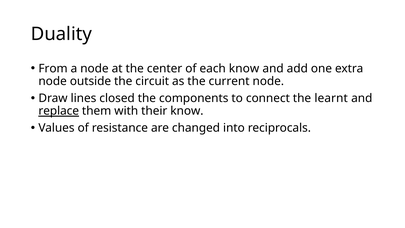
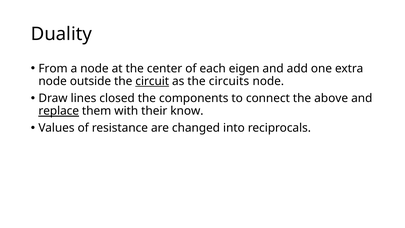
each know: know -> eigen (244, 68)
circuit underline: none -> present (152, 81)
current: current -> circuits (229, 81)
learnt: learnt -> above (331, 98)
